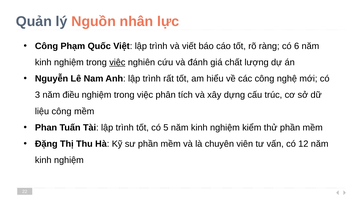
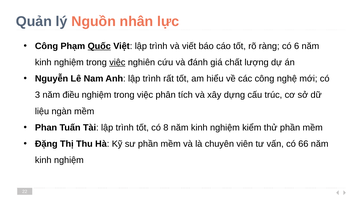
Quốc underline: none -> present (99, 46)
liệu công: công -> ngàn (62, 111)
5: 5 -> 8 (166, 127)
12: 12 -> 66 (303, 144)
